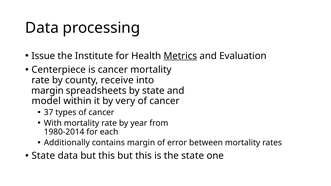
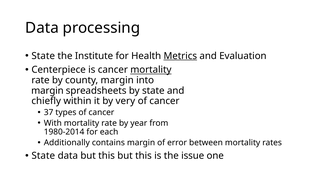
Issue: Issue -> State (43, 56)
mortality underline: none -> present (151, 70)
county receive: receive -> margin (117, 80)
model: model -> chiefly (46, 101)
the state: state -> issue (193, 156)
